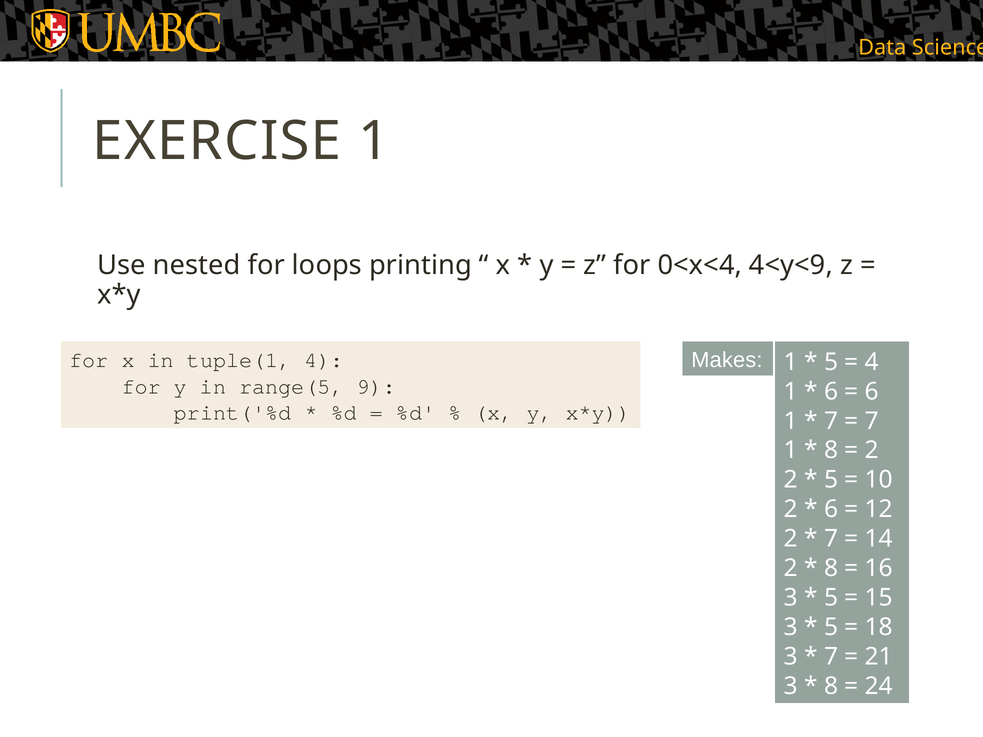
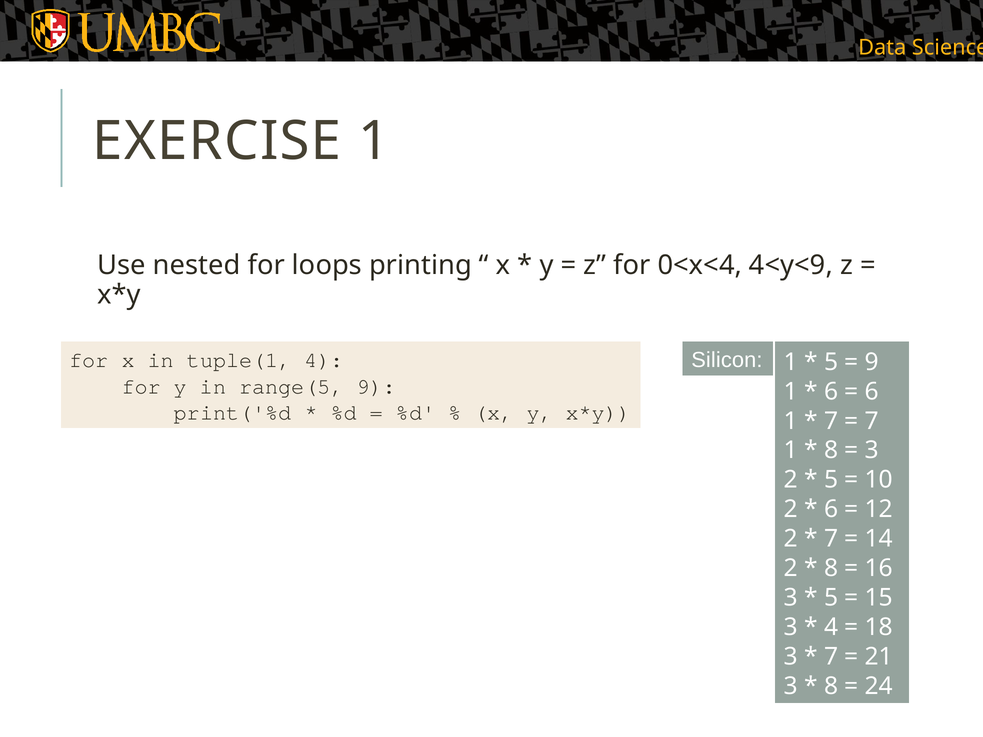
Makes: Makes -> Silicon (727, 360)
4: 4 -> 9 (872, 362)
2: 2 -> 3 (872, 451)
5: 5 -> 4 (831, 627)
